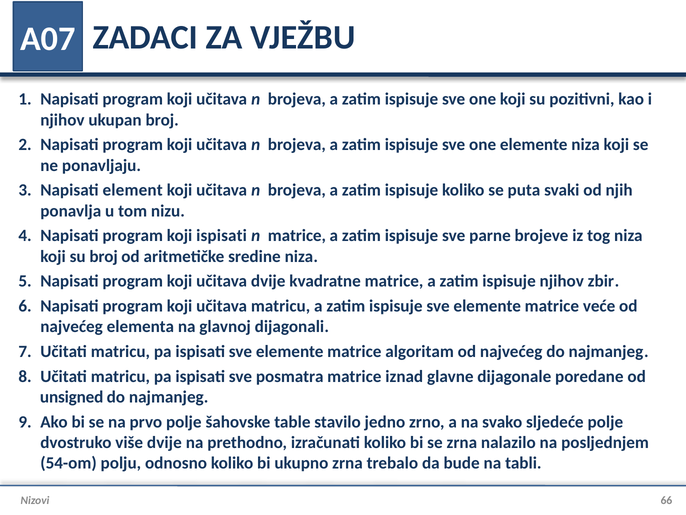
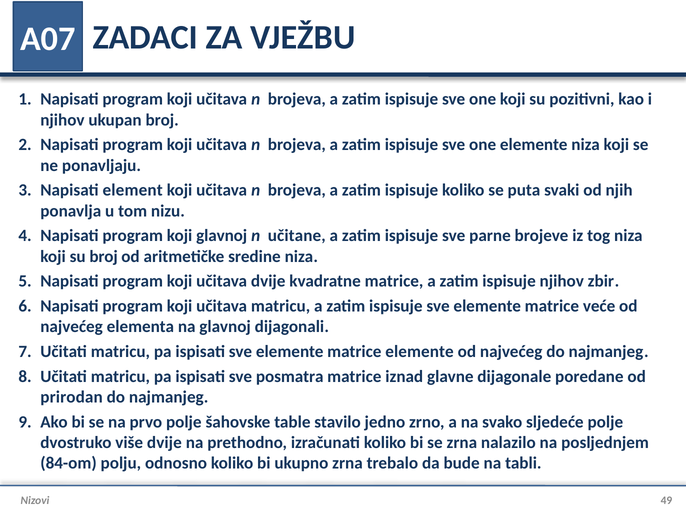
koji ispisati: ispisati -> glavnoj (222, 236)
n matrice: matrice -> učitane (297, 236)
matrice algoritam: algoritam -> elemente (420, 351)
unsigned: unsigned -> prirodan (72, 397)
54-om: 54-om -> 84-om (69, 463)
66: 66 -> 49 (666, 500)
